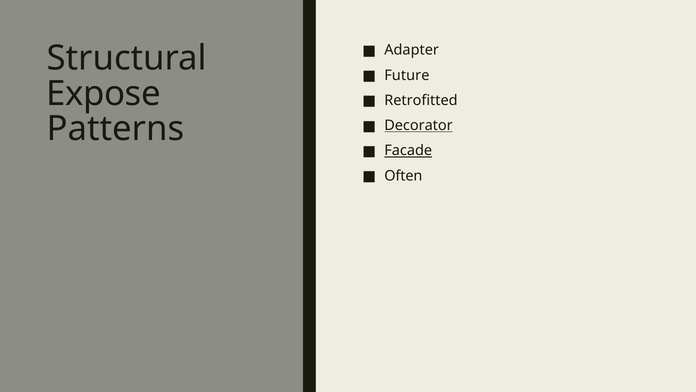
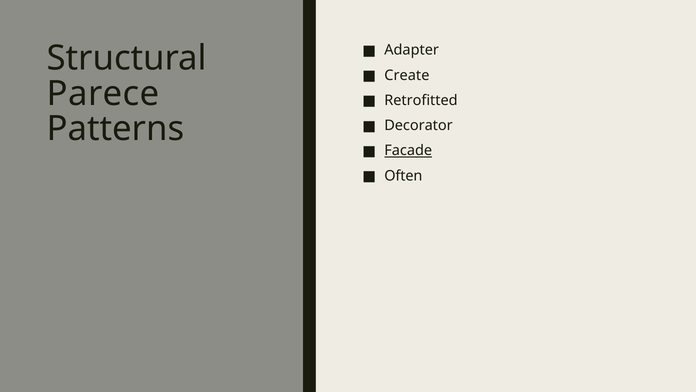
Future: Future -> Create (407, 75)
Expose: Expose -> Parece (103, 93)
Decorator underline: present -> none (418, 125)
